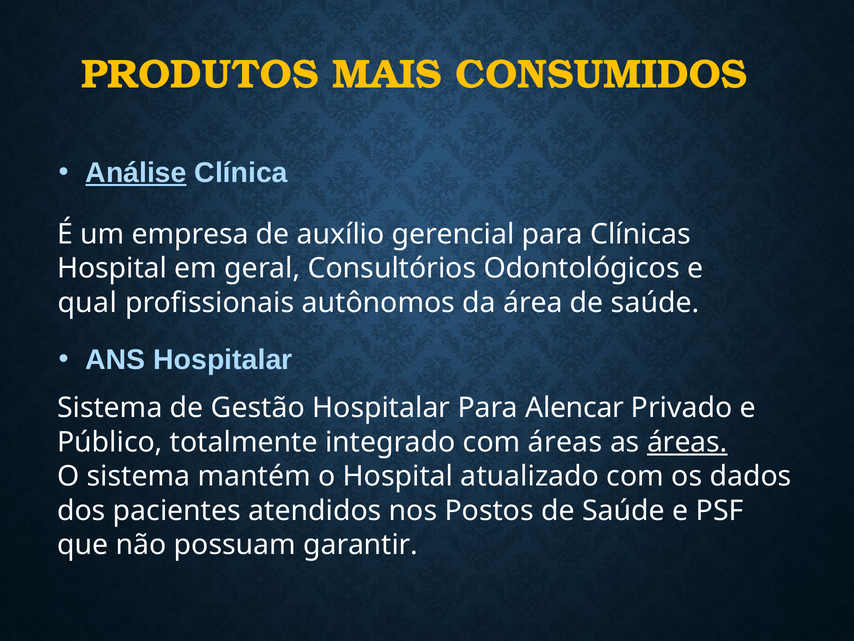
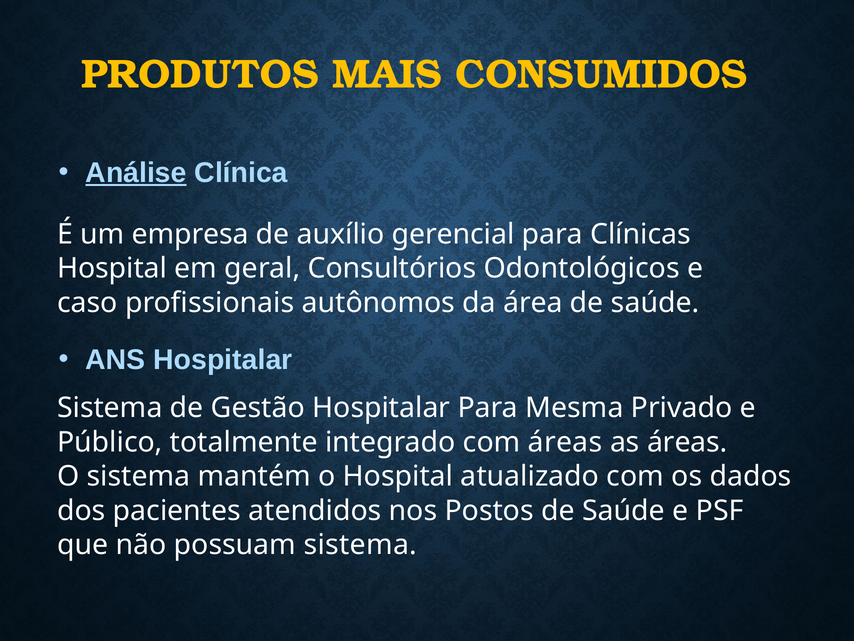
qual: qual -> caso (87, 302)
Alencar: Alencar -> Mesma (575, 408)
áreas underline: present -> none (687, 442)
possuam garantir: garantir -> sistema (360, 544)
